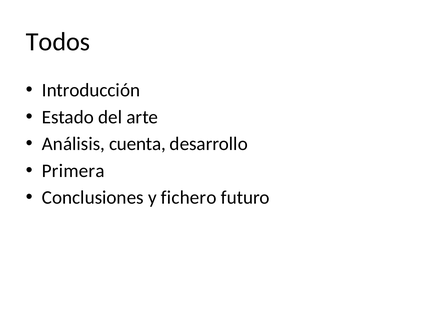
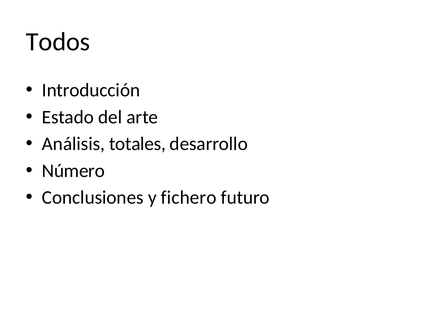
cuenta: cuenta -> totales (137, 144)
Primera: Primera -> Número (73, 171)
